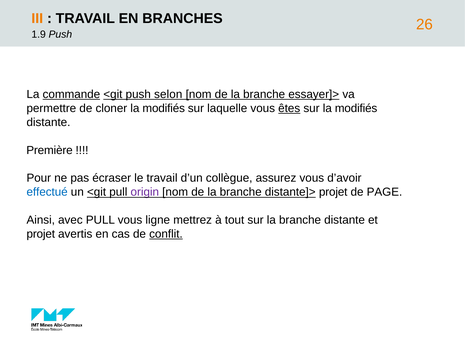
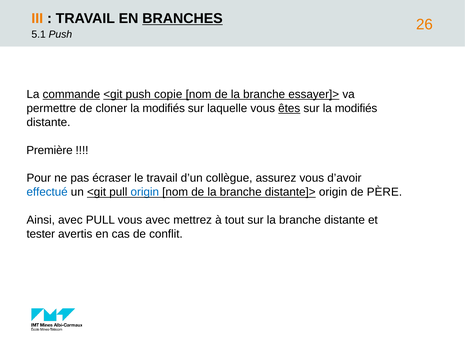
BRANCHES underline: none -> present (182, 19)
1.9: 1.9 -> 5.1 (39, 34)
selon: selon -> copie (168, 94)
origin colour: purple -> blue (145, 192)
distante]> projet: projet -> origin (333, 192)
PAGE: PAGE -> PÈRE (384, 192)
vous ligne: ligne -> avec (158, 220)
projet: projet -> tester (41, 234)
conflit underline: present -> none (166, 234)
